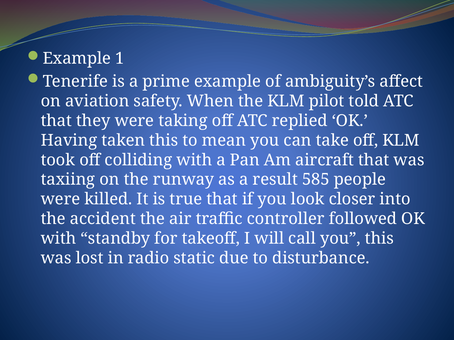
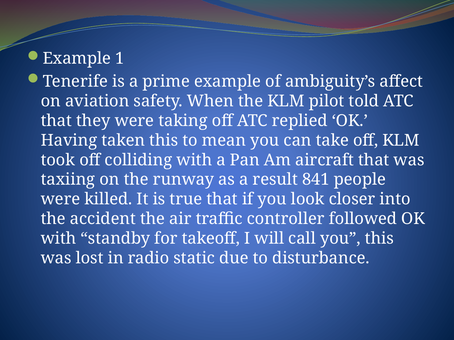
585: 585 -> 841 (316, 180)
